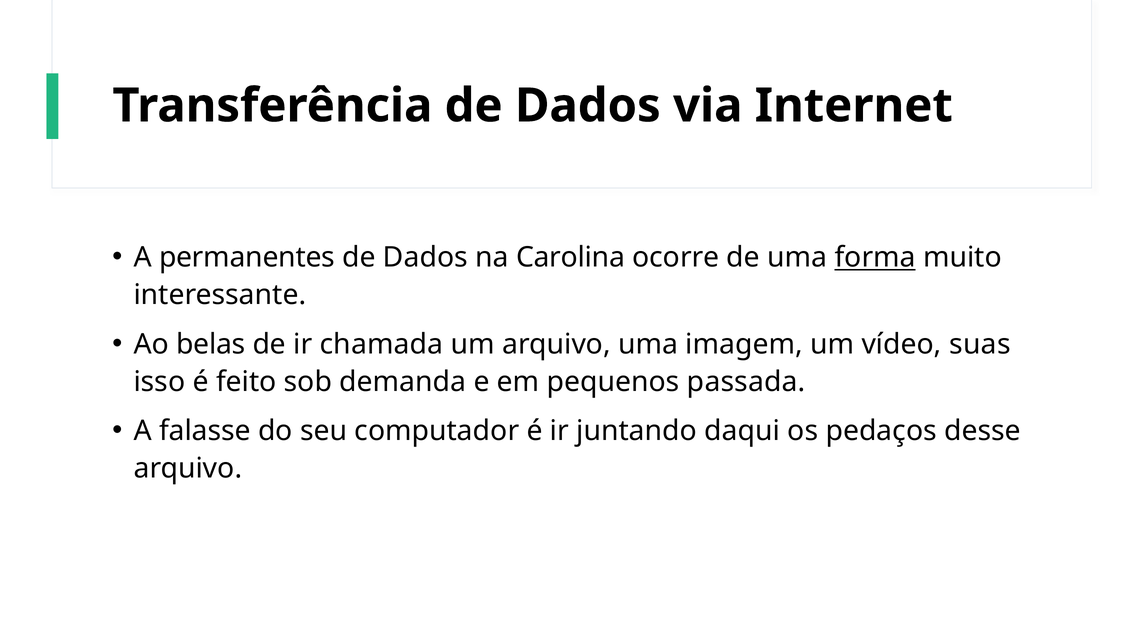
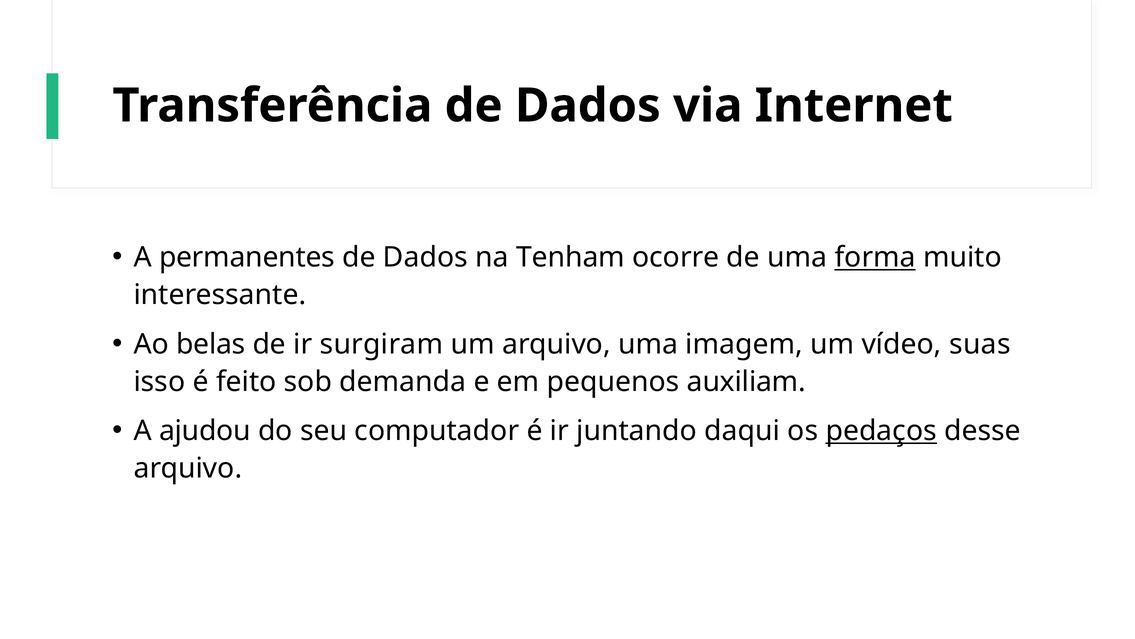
Carolina: Carolina -> Tenham (570, 257)
chamada: chamada -> surgiram (381, 344)
passada: passada -> auxiliam (746, 381)
falasse: falasse -> ajudou (205, 431)
pedaços underline: none -> present (881, 431)
